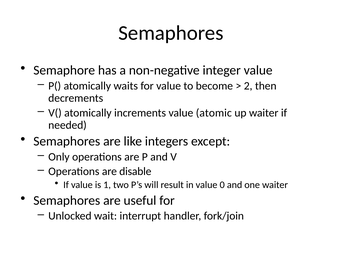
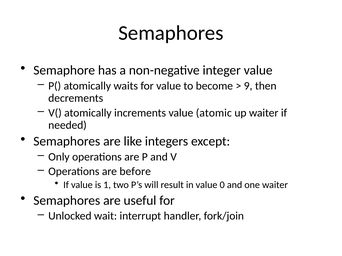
2: 2 -> 9 (248, 86)
disable: disable -> before (135, 172)
